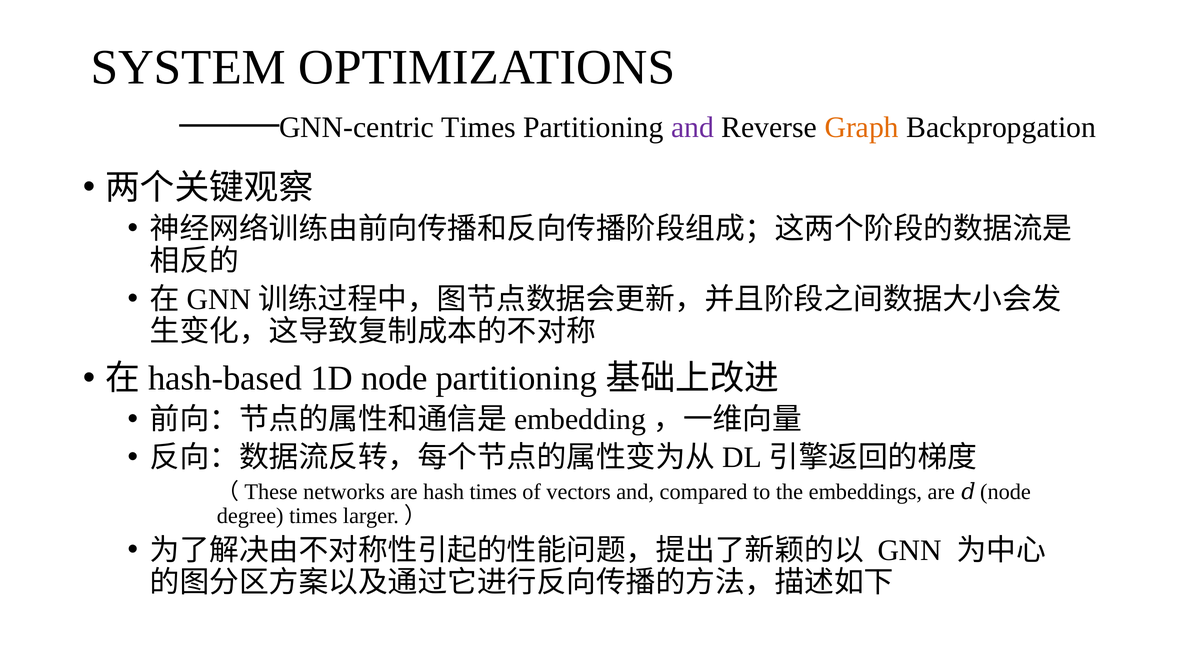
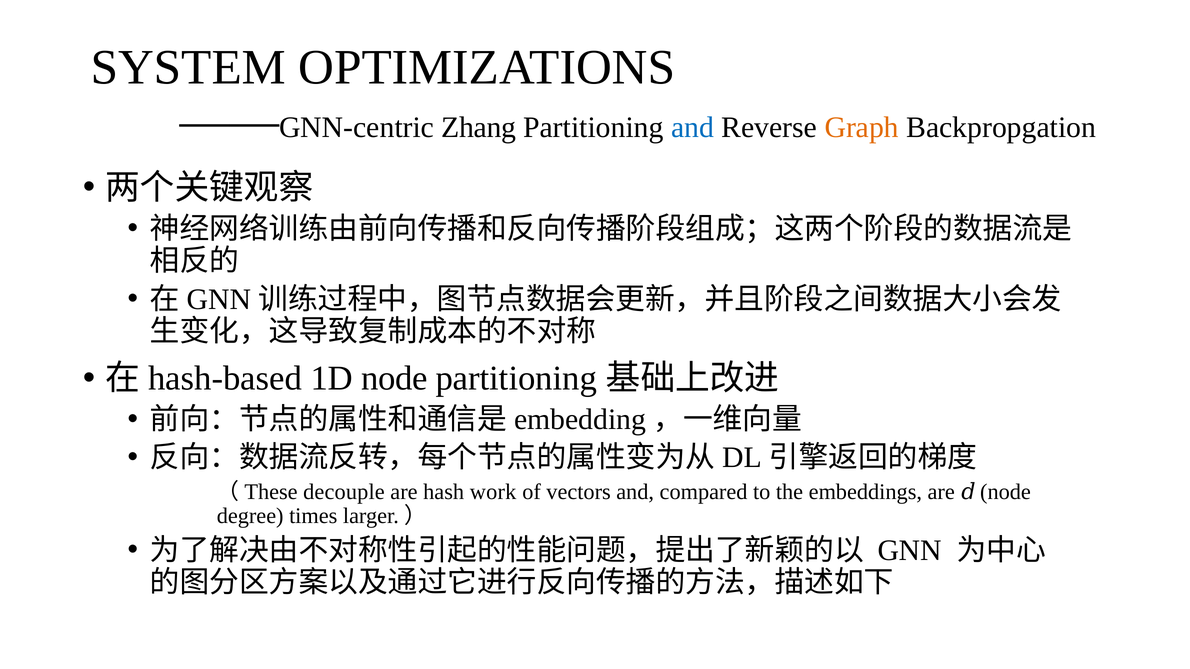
Times: Times -> Zhang (479, 128)
and colour: purple -> blue (693, 128)
networks: networks -> decouple (344, 492)
hash times: times -> work (493, 492)
